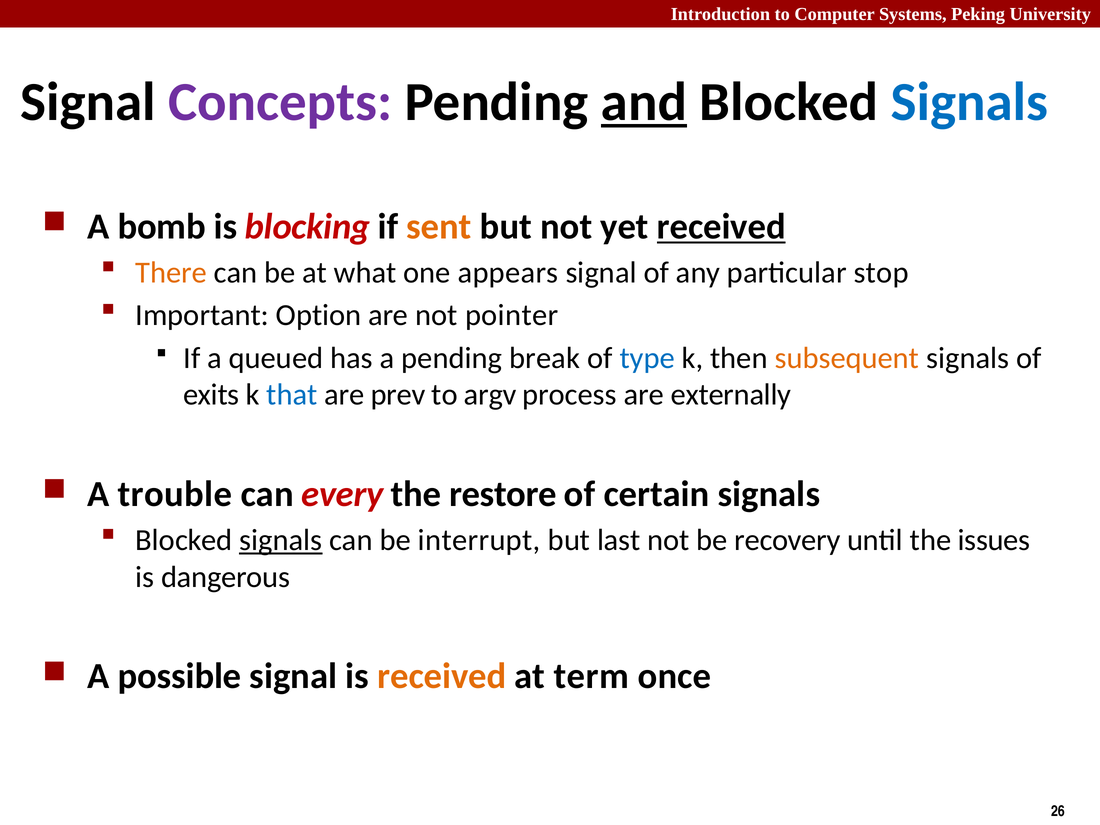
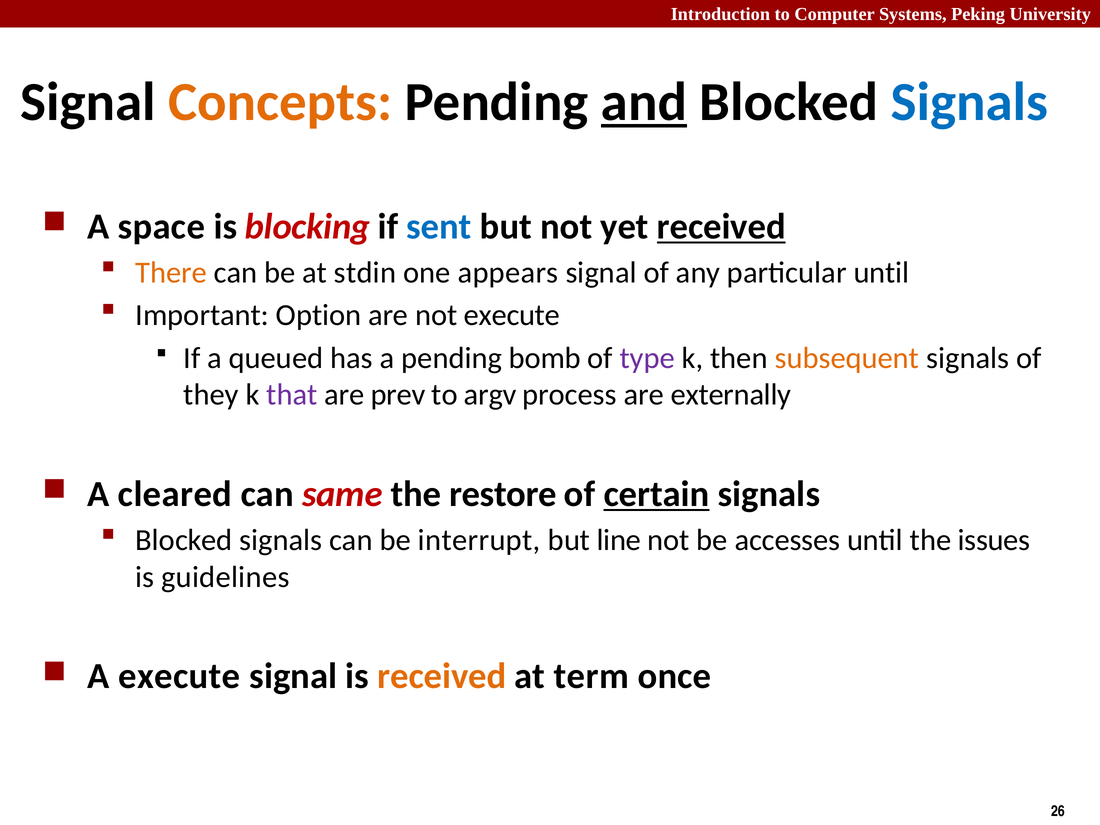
Concepts colour: purple -> orange (280, 102)
bomb: bomb -> space (161, 227)
sent colour: orange -> blue (439, 227)
what: what -> stdin (365, 273)
particular stop: stop -> until (881, 273)
not pointer: pointer -> execute (512, 315)
break: break -> bomb (545, 358)
type colour: blue -> purple (647, 358)
exits: exits -> they (211, 395)
that colour: blue -> purple (292, 395)
trouble: trouble -> cleared (175, 494)
every: every -> same (342, 494)
certain underline: none -> present (657, 494)
signals underline: present -> none (281, 540)
last: last -> line (619, 540)
recovery: recovery -> accesses (787, 540)
dangerous: dangerous -> guidelines (225, 577)
A possible: possible -> execute (179, 676)
